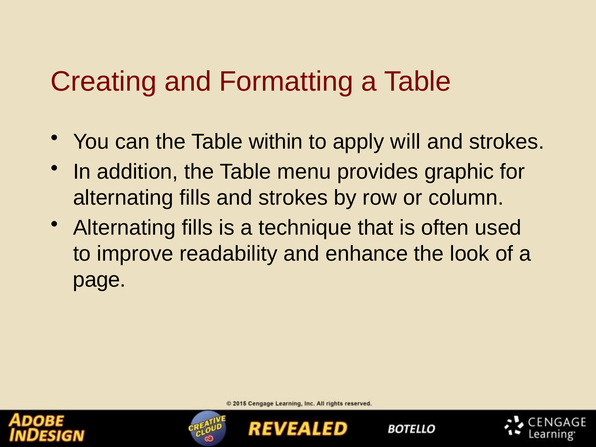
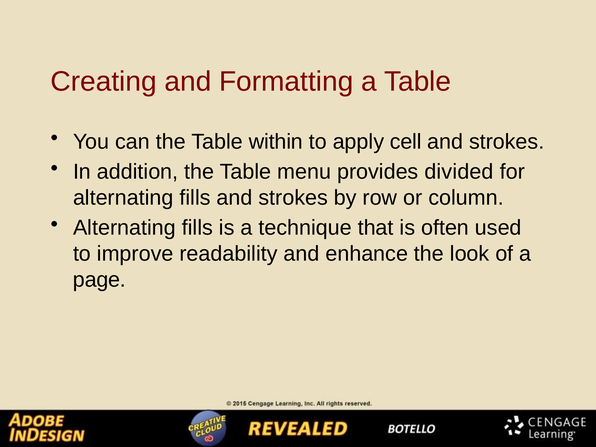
will: will -> cell (406, 142)
graphic: graphic -> divided (459, 172)
